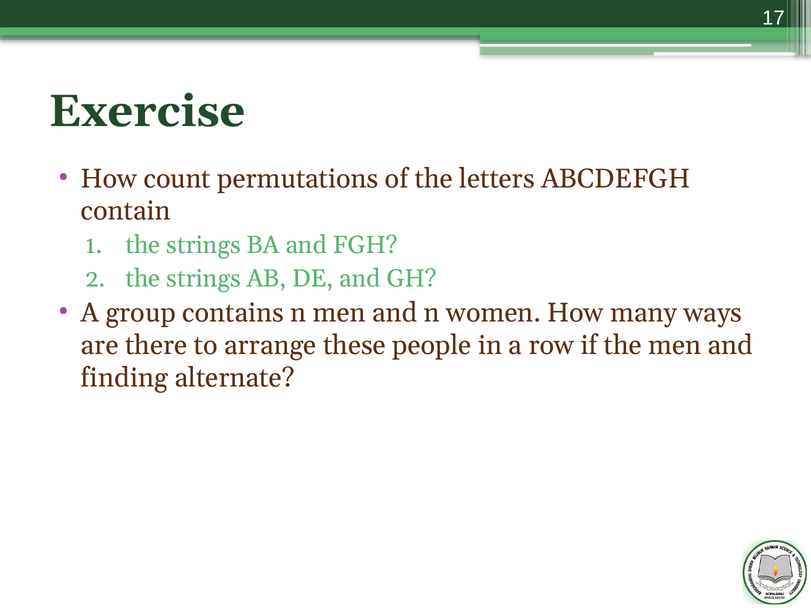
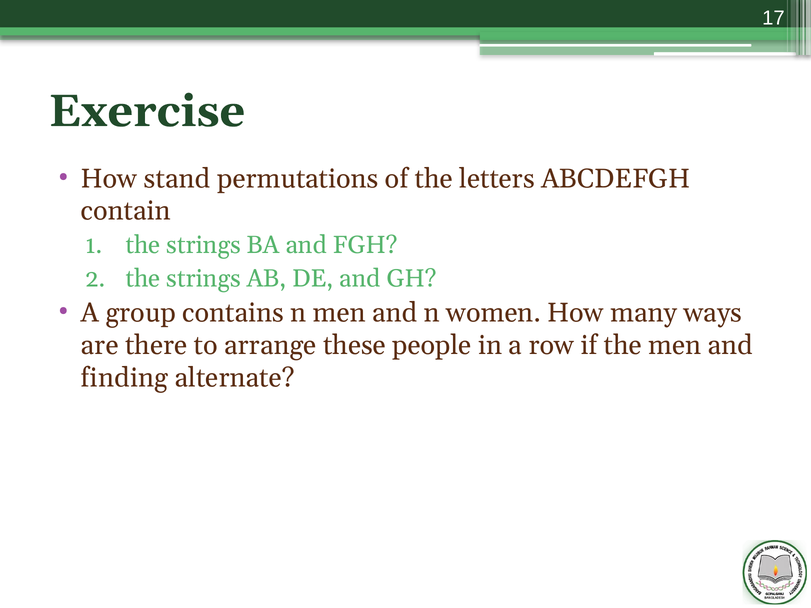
count: count -> stand (177, 179)
